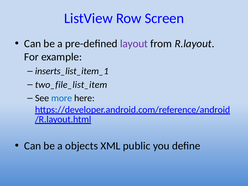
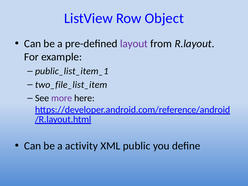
Screen: Screen -> Object (164, 18)
inserts_list_item_1: inserts_list_item_1 -> public_list_item_1 (72, 71)
more colour: blue -> purple (62, 98)
objects: objects -> activity (82, 146)
